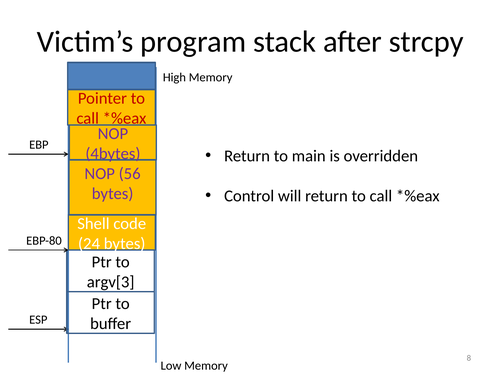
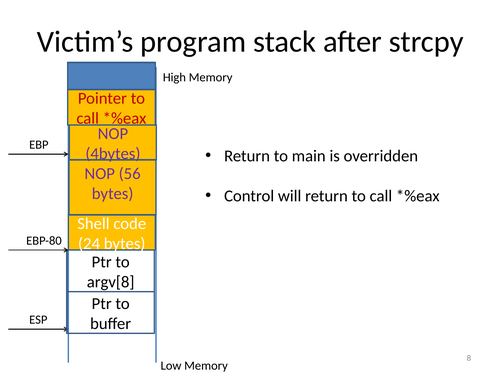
argv[3: argv[3 -> argv[8 (111, 283)
